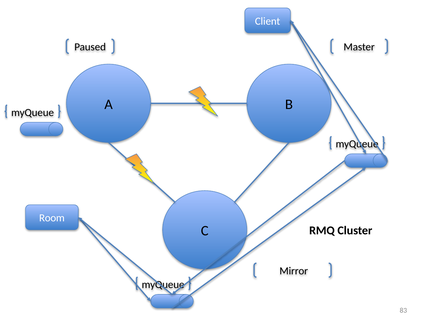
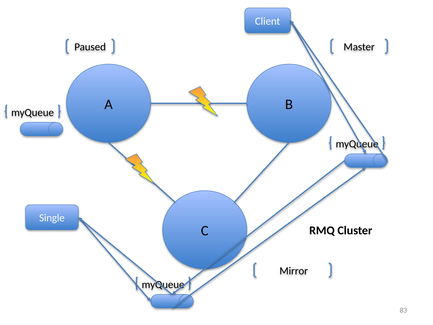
Room: Room -> Single (52, 218)
